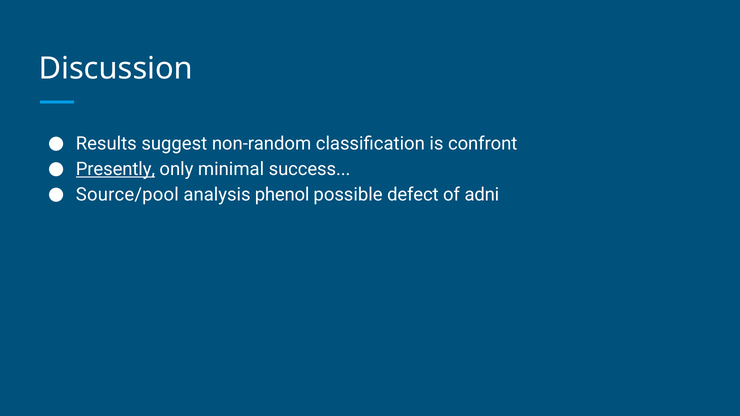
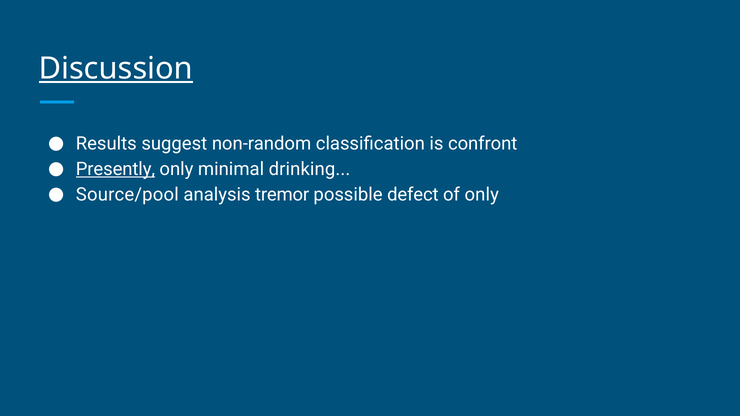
Discussion underline: none -> present (116, 69)
success: success -> drinking (309, 169)
phenol: phenol -> tremor (282, 195)
of adni: adni -> only (482, 195)
